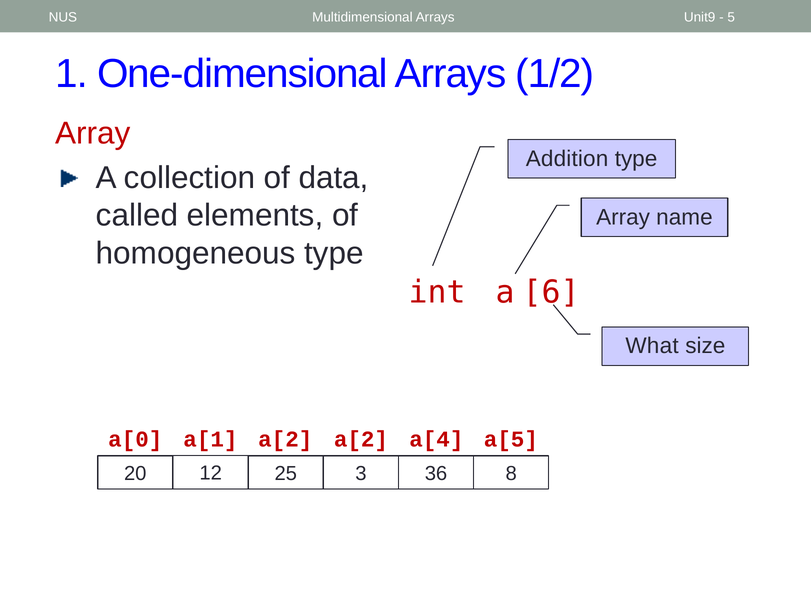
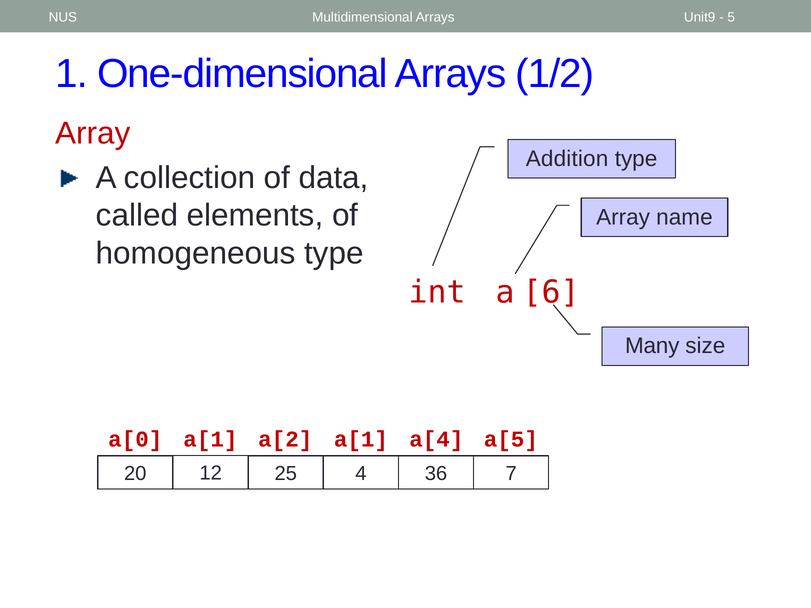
What: What -> Many (652, 346)
a[2 a[2: a[2 -> a[1 (361, 439)
3: 3 -> 4 (361, 474)
8: 8 -> 7 (511, 474)
